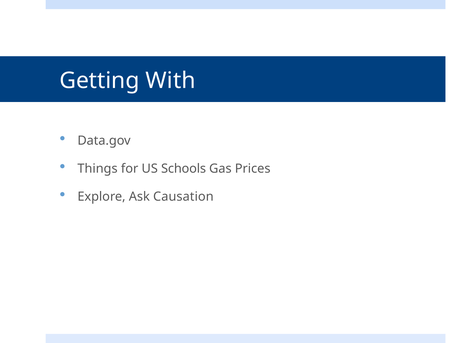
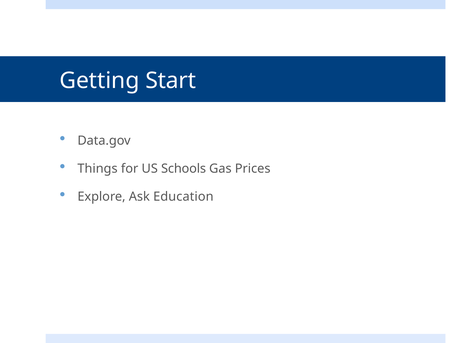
With: With -> Start (171, 81)
Causation: Causation -> Education (183, 196)
